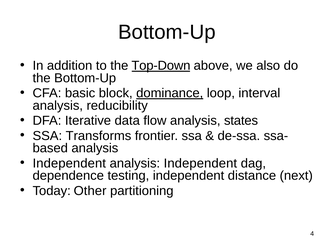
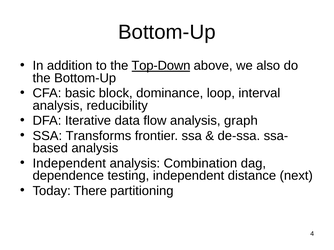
dominance underline: present -> none (170, 93)
states: states -> graph (241, 121)
analysis Independent: Independent -> Combination (200, 164)
Other: Other -> There (90, 191)
